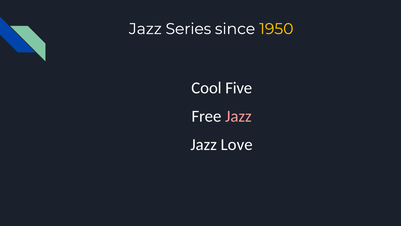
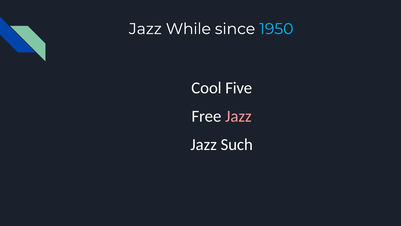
Series: Series -> While (188, 29)
1950 colour: yellow -> light blue (276, 29)
Love: Love -> Such (237, 144)
